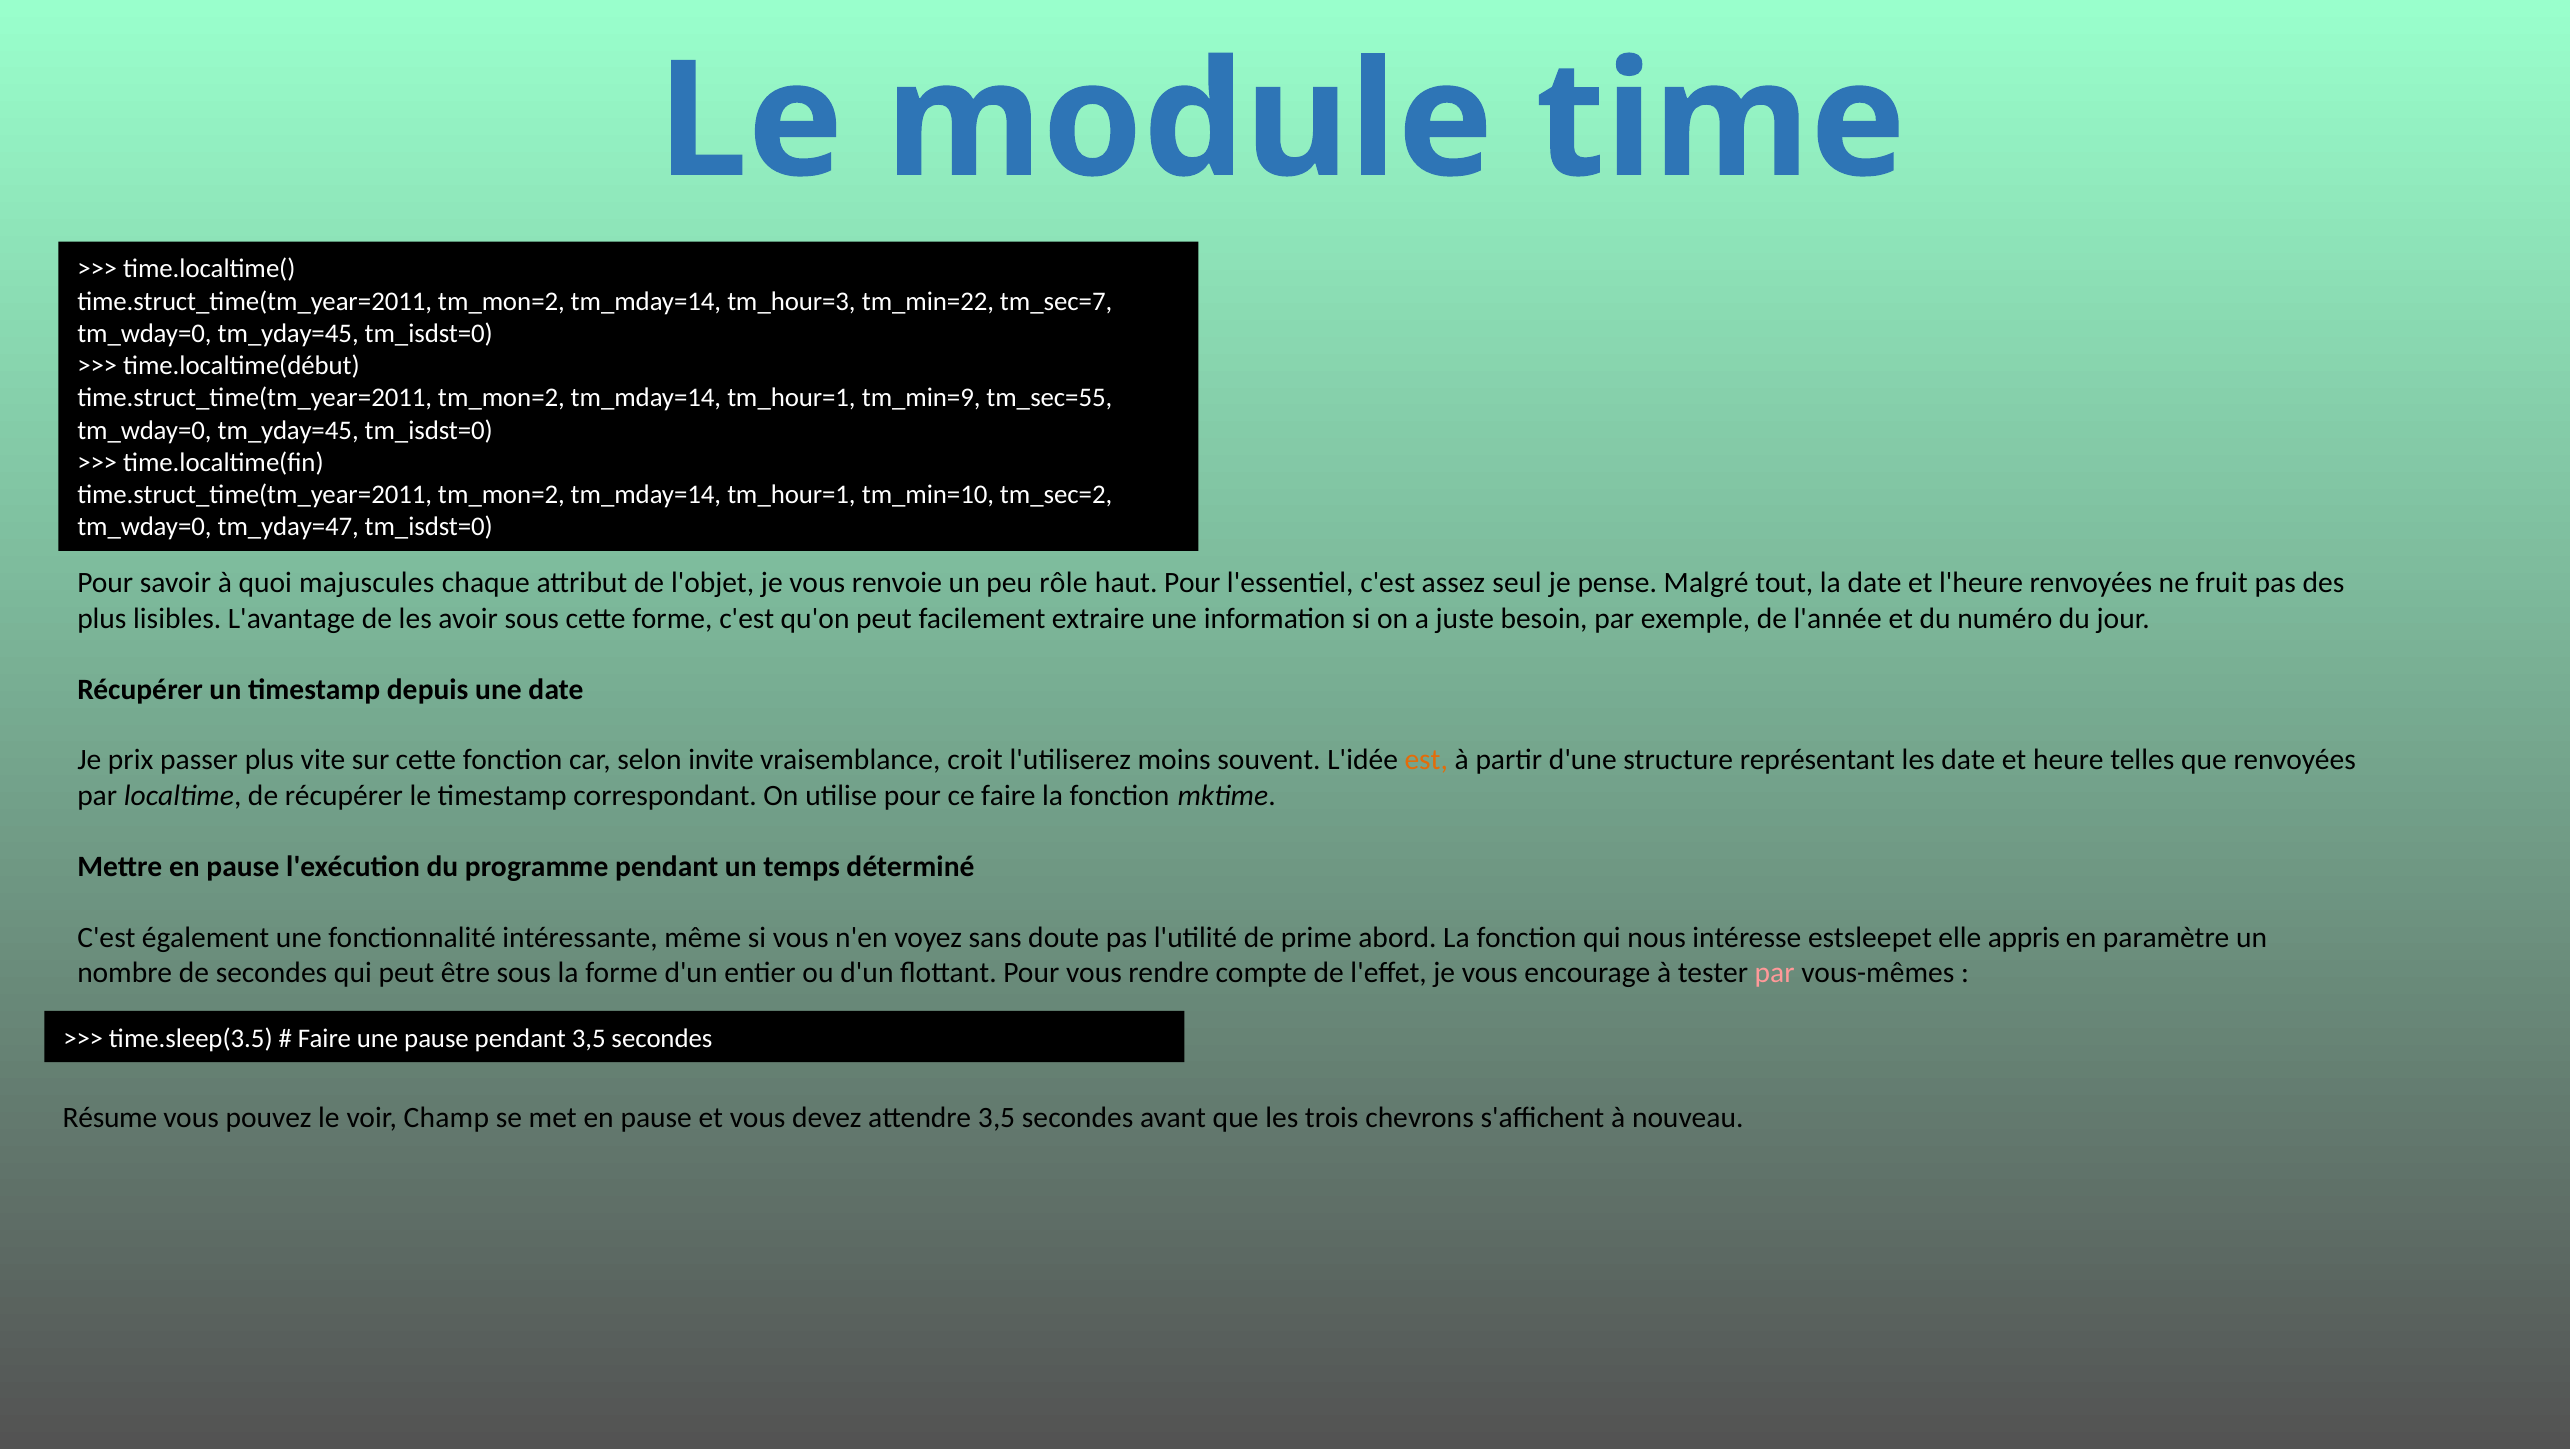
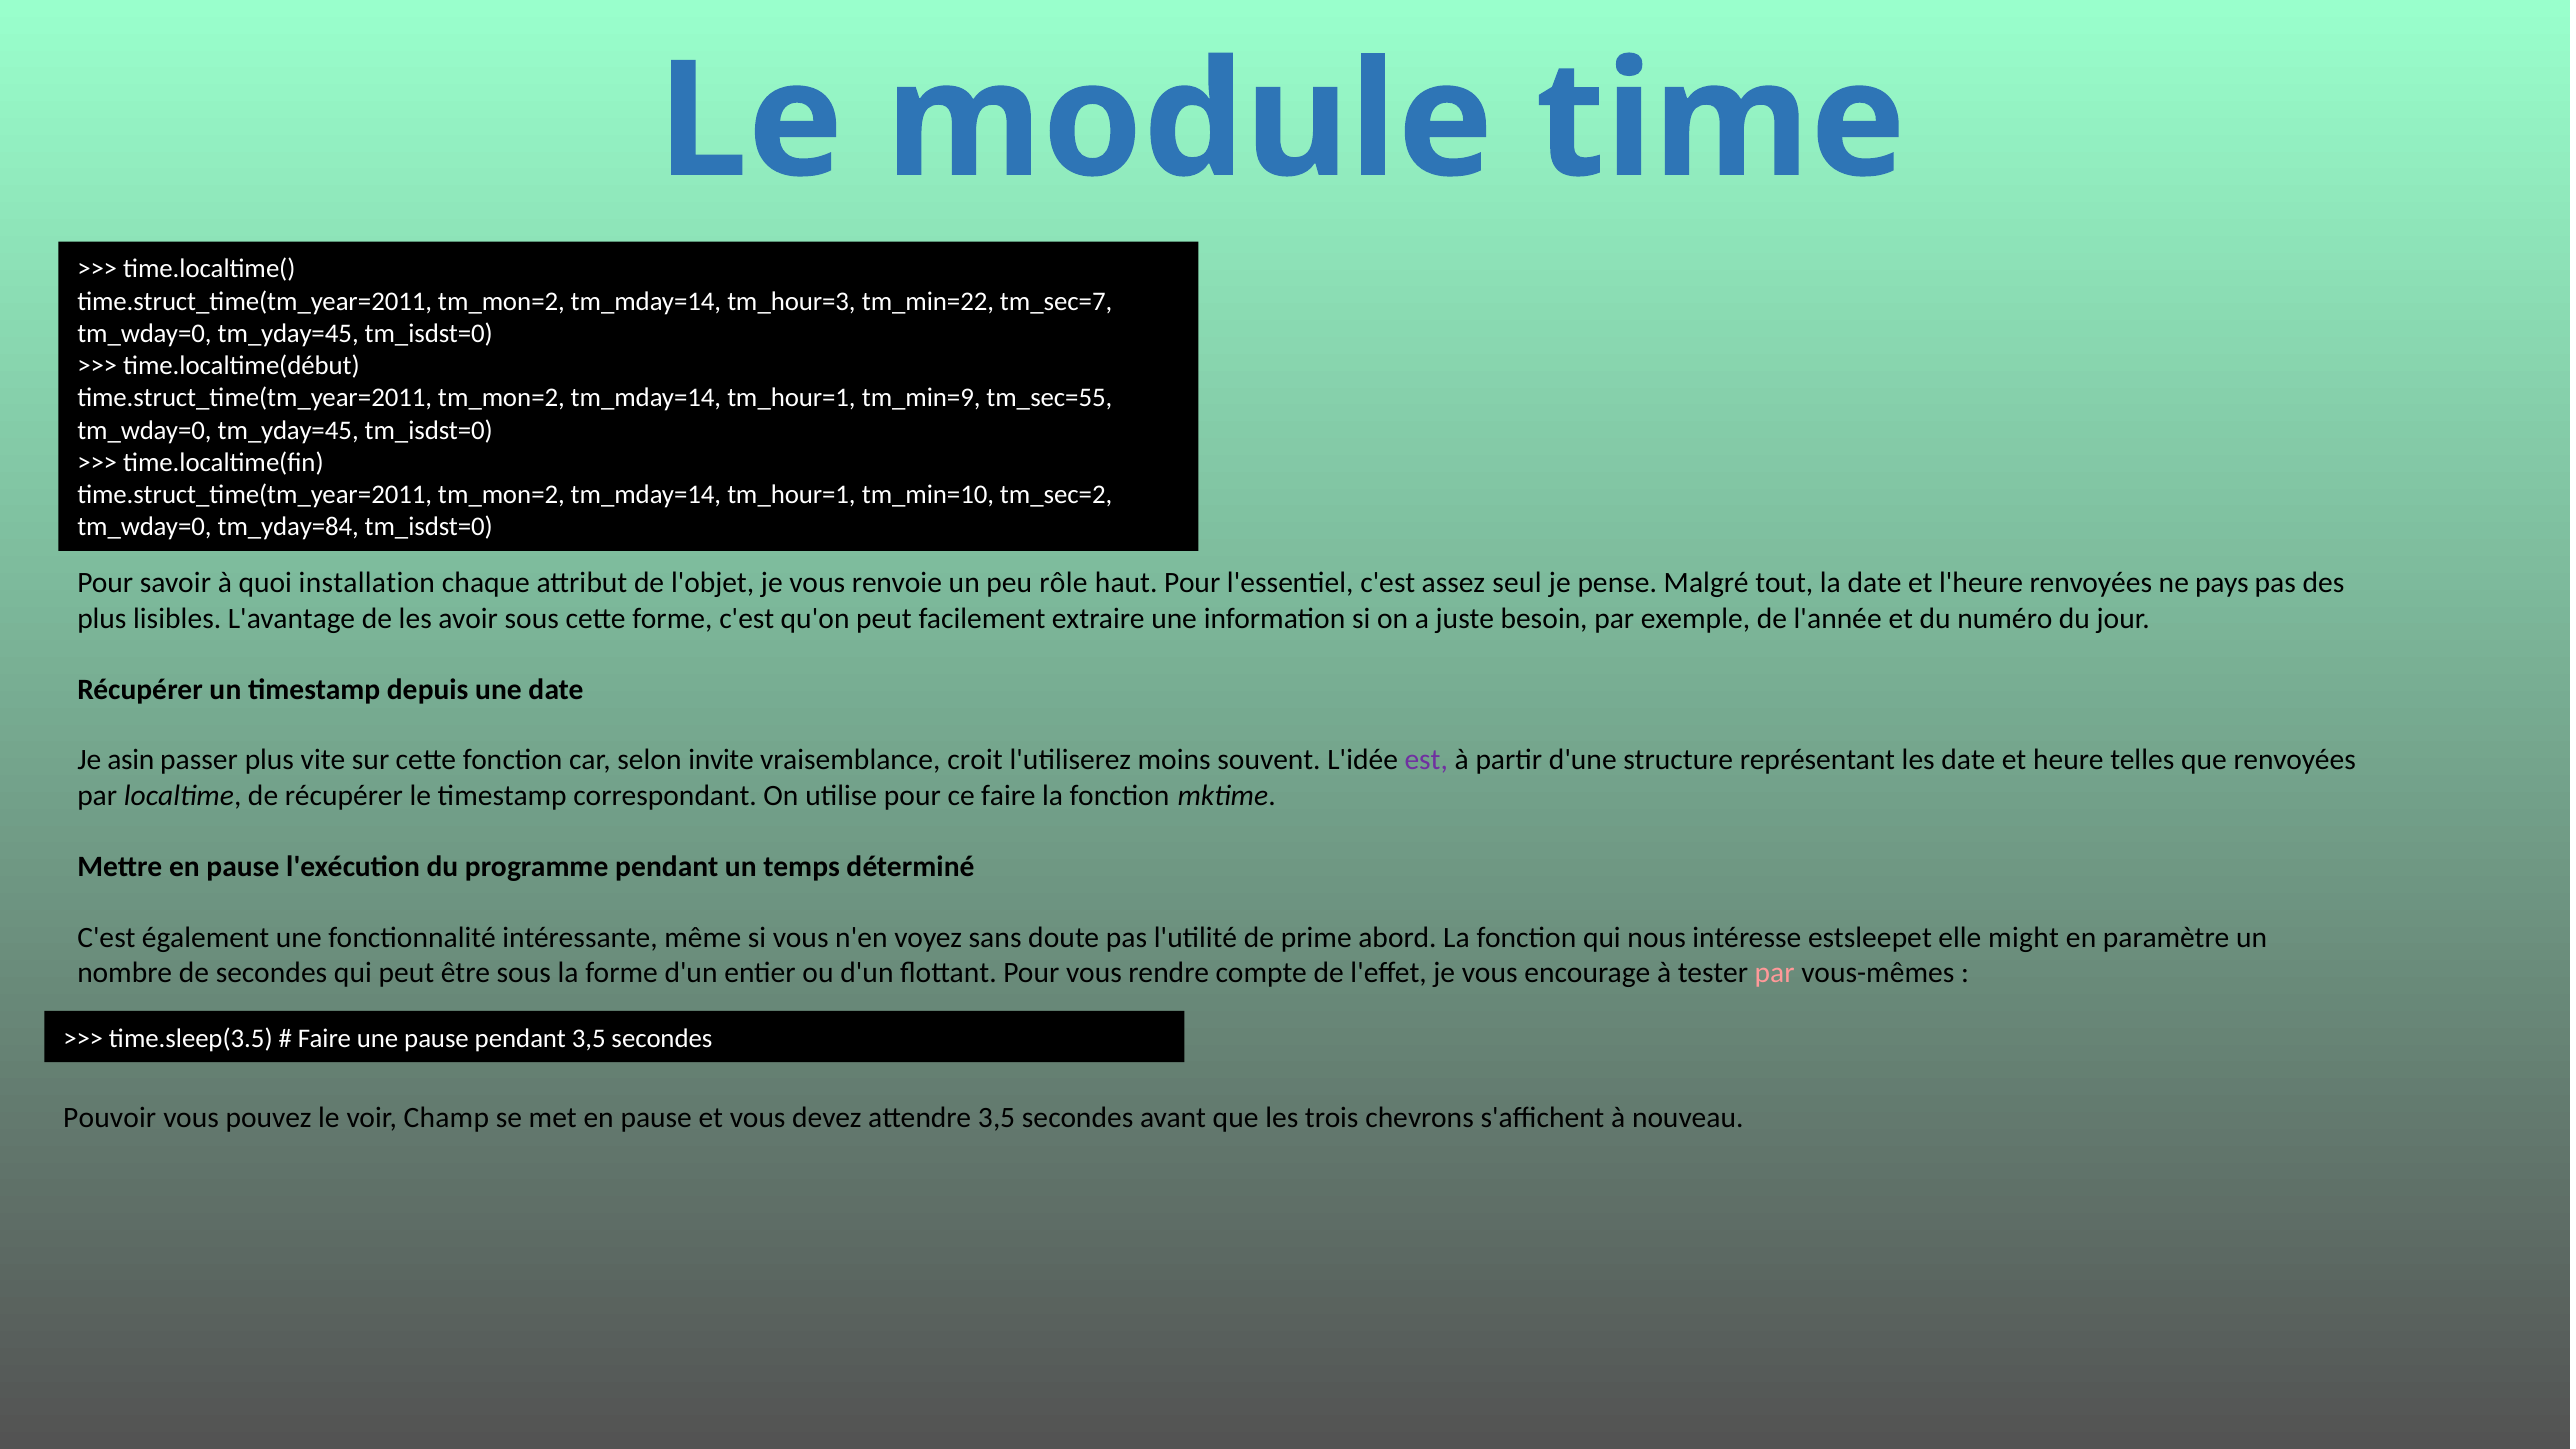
tm_yday=47: tm_yday=47 -> tm_yday=84 (288, 527)
majuscules: majuscules -> installation (367, 583)
fruit: fruit -> pays (2222, 583)
prix: prix -> asin (131, 760)
est colour: orange -> purple (1426, 760)
appris: appris -> might (2024, 937)
Résume: Résume -> Pouvoir (110, 1118)
